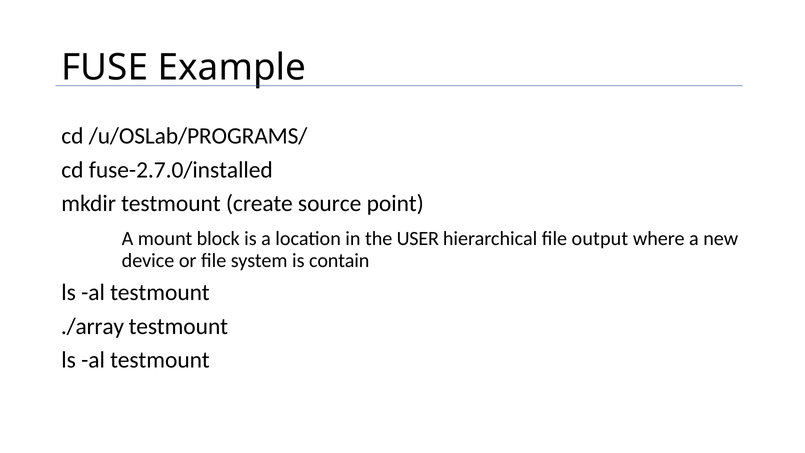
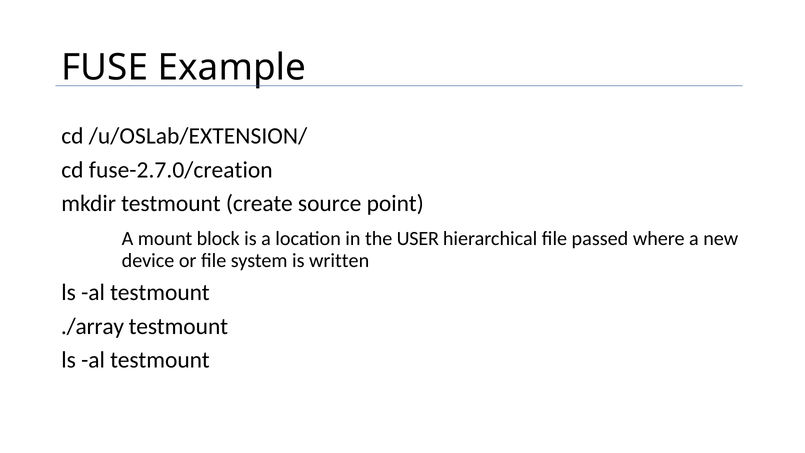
/u/OSLab/PROGRAMS/: /u/OSLab/PROGRAMS/ -> /u/OSLab/EXTENSION/ (198, 136)
fuse-2.7.0/installed: fuse-2.7.0/installed -> fuse-2.7.0/creation (181, 170)
output: output -> passed (600, 238)
contain: contain -> written (339, 261)
